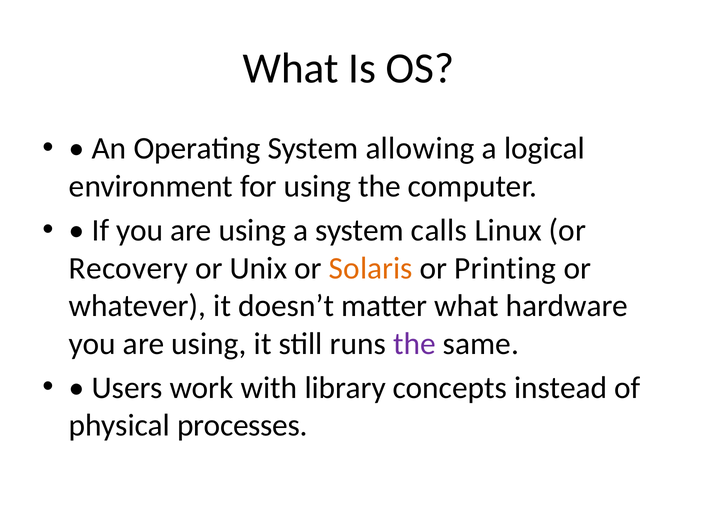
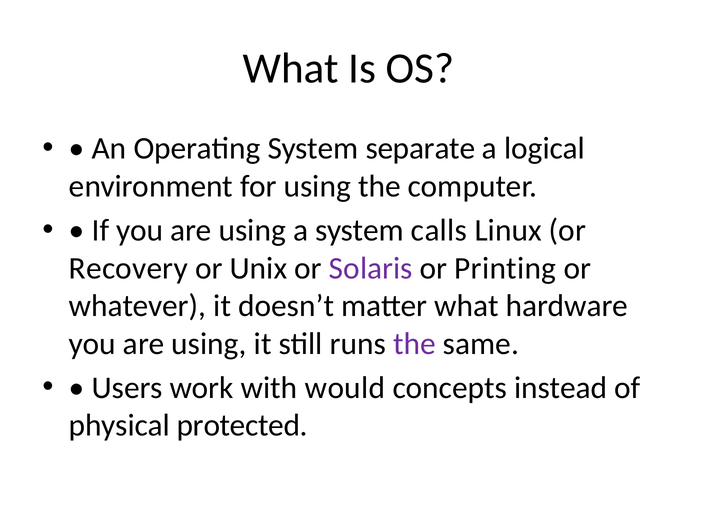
allowing: allowing -> separate (420, 148)
Solaris colour: orange -> purple (371, 268)
library: library -> would (345, 387)
processes: processes -> protected (242, 425)
